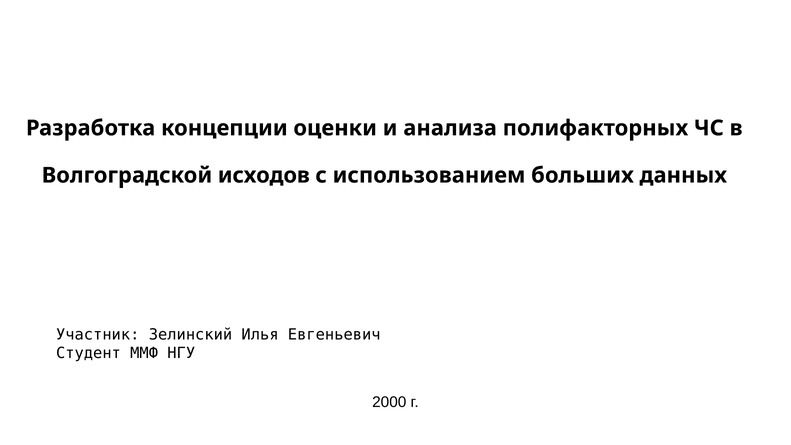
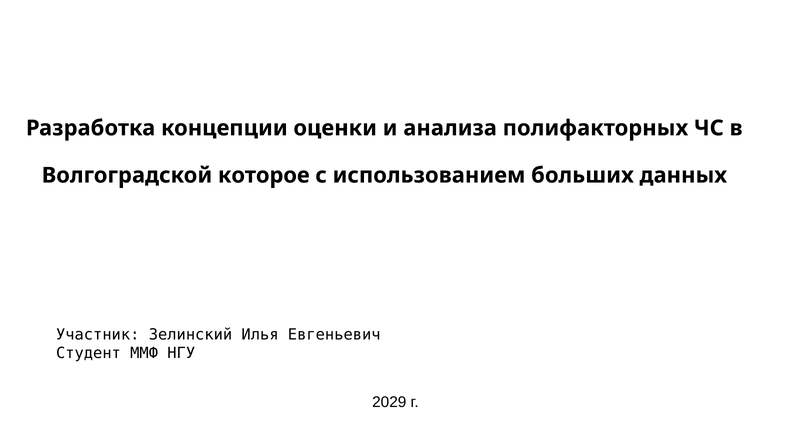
исходов: исходов -> которое (264, 175)
2000: 2000 -> 2029 (389, 402)
